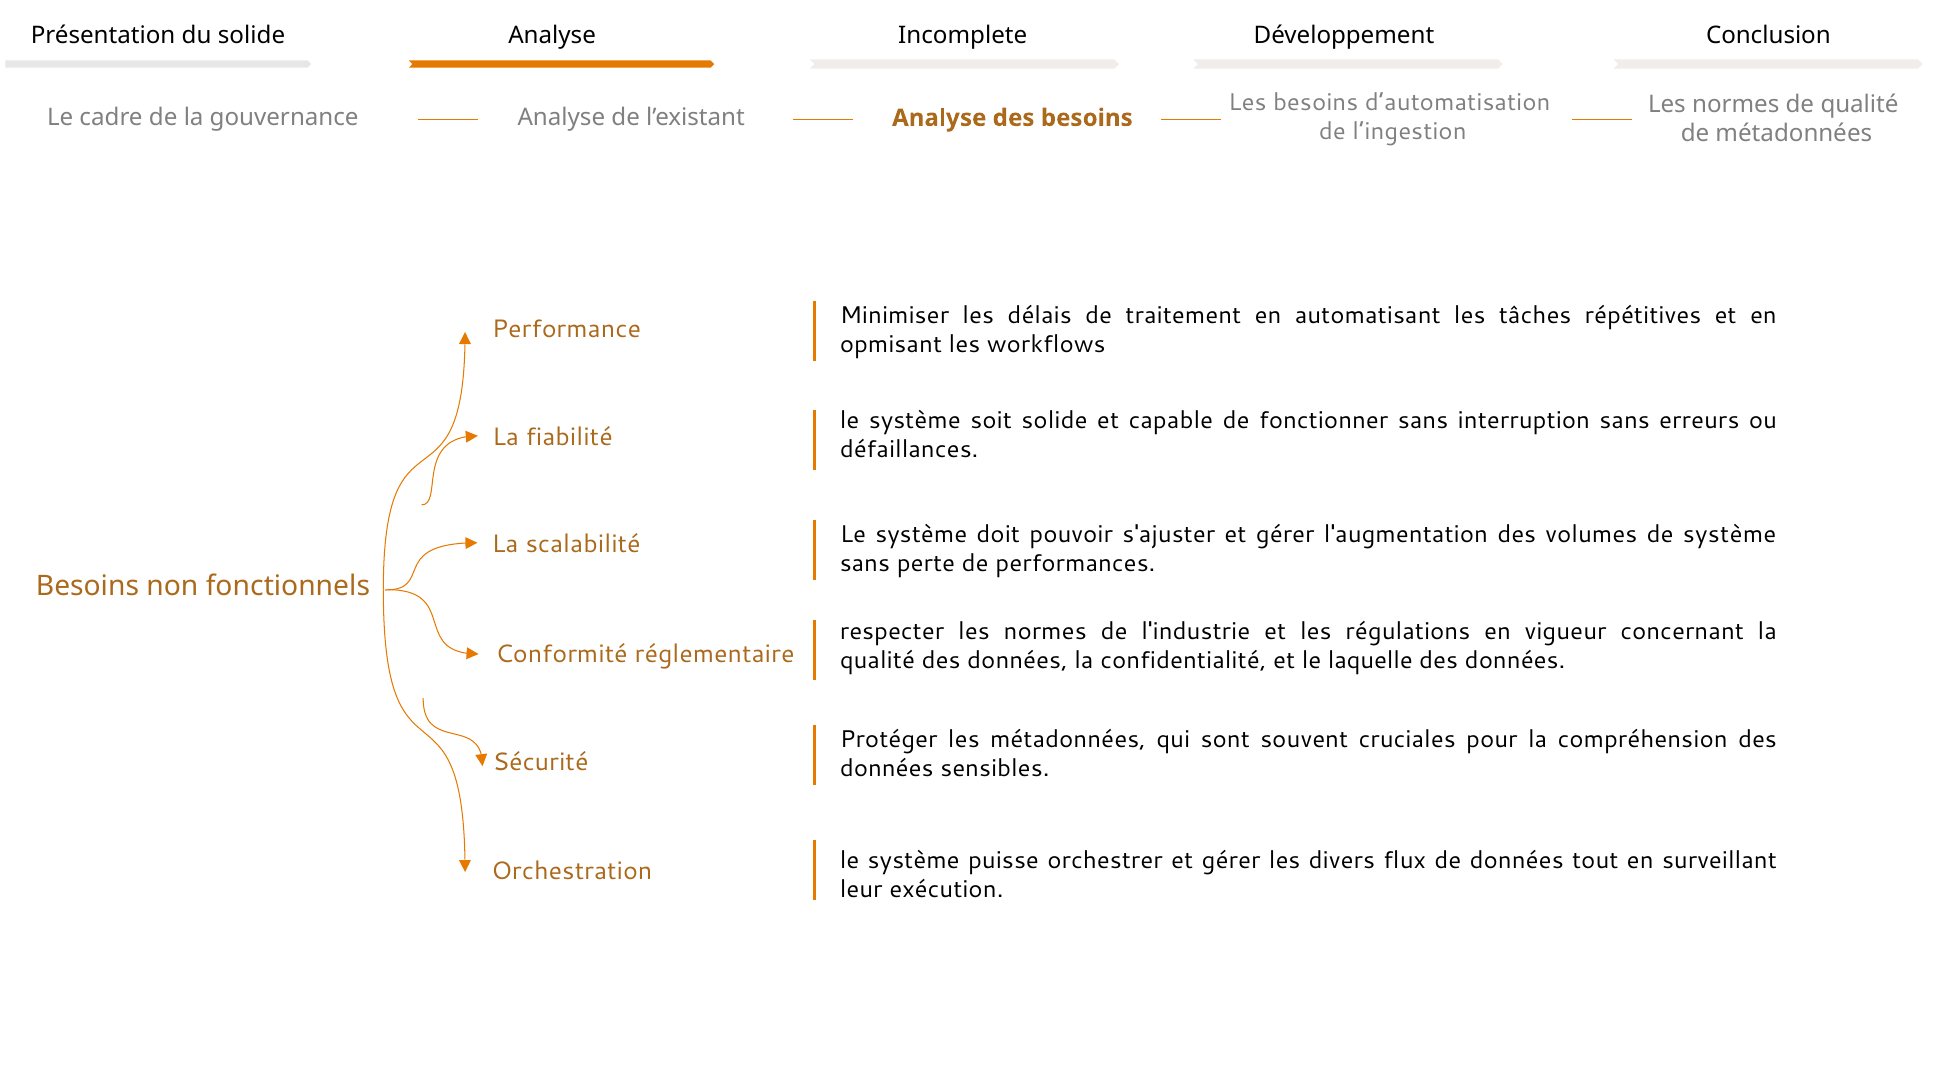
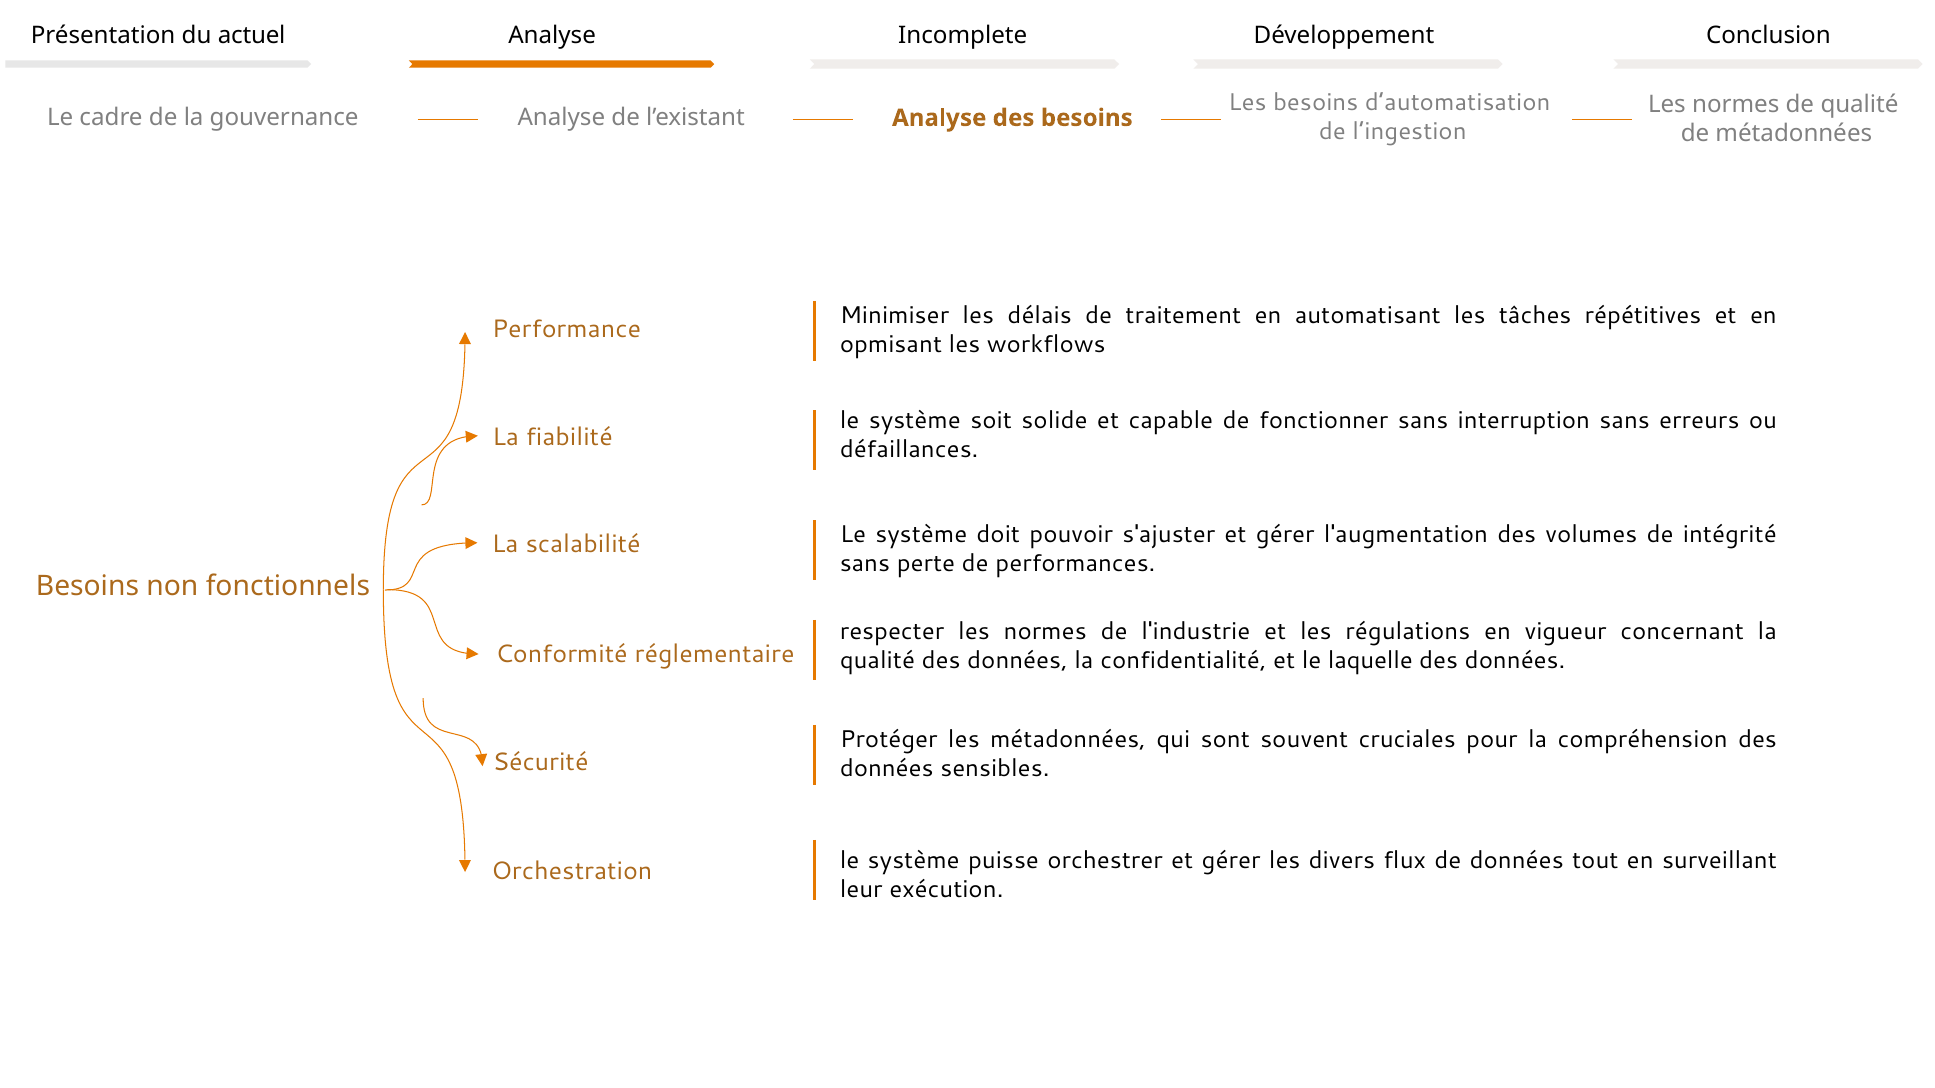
du solide: solide -> actuel (252, 36)
de système: système -> intégrité (1730, 535)
